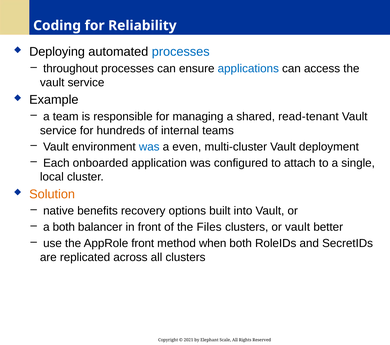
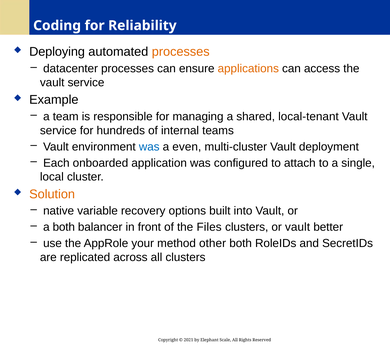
processes colour: blue -> orange (181, 52)
throughout: throughout -> datacenter (71, 69)
applications colour: blue -> orange (248, 69)
read-tenant: read-tenant -> local-tenant (308, 117)
benefits: benefits -> variable (98, 211)
AppRole front: front -> your (143, 244)
when: when -> other (213, 244)
